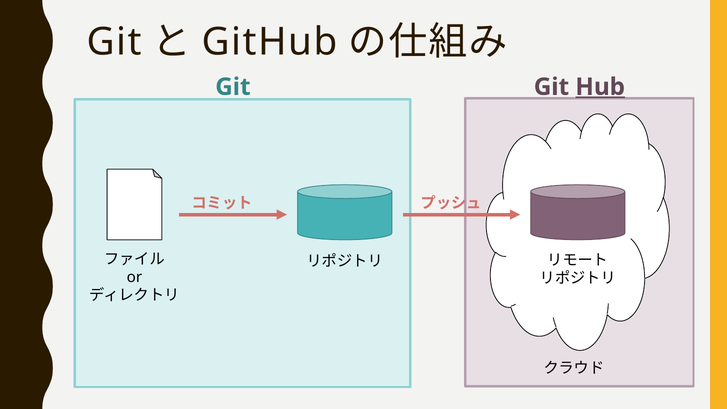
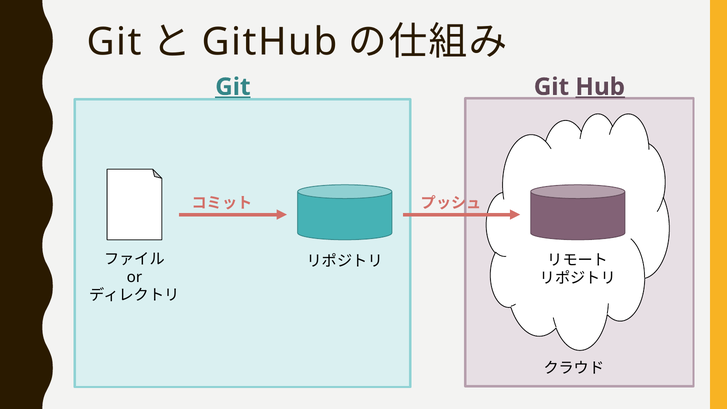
Git underline: none -> present (233, 87)
